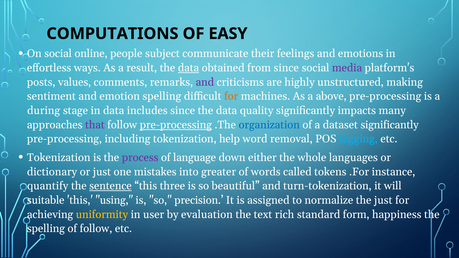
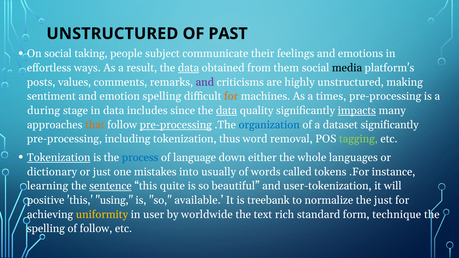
COMPUTATIONS: COMPUTATIONS -> UNSTRUCTURED (112, 34)
EASY: EASY -> PAST (228, 34)
online: online -> taking (91, 54)
from since: since -> them (286, 68)
media colour: purple -> black (347, 68)
above: above -> times (331, 96)
data underline: none -> present (227, 111)
impacts underline: none -> present (357, 111)
that colour: purple -> orange (95, 125)
help: help -> thus (230, 139)
tagging colour: light blue -> light green (358, 139)
Tokenization underline: none -> present (59, 158)
process colour: purple -> blue (140, 158)
greater: greater -> usually (219, 172)
quantify: quantify -> learning (48, 186)
three: three -> quite (172, 186)
turn-tokenization: turn-tokenization -> user-tokenization (327, 186)
suitable: suitable -> positive (46, 200)
precision: precision -> available (199, 200)
assigned: assigned -> treebank (268, 200)
evaluation: evaluation -> worldwide (207, 215)
happiness: happiness -> technique (397, 215)
